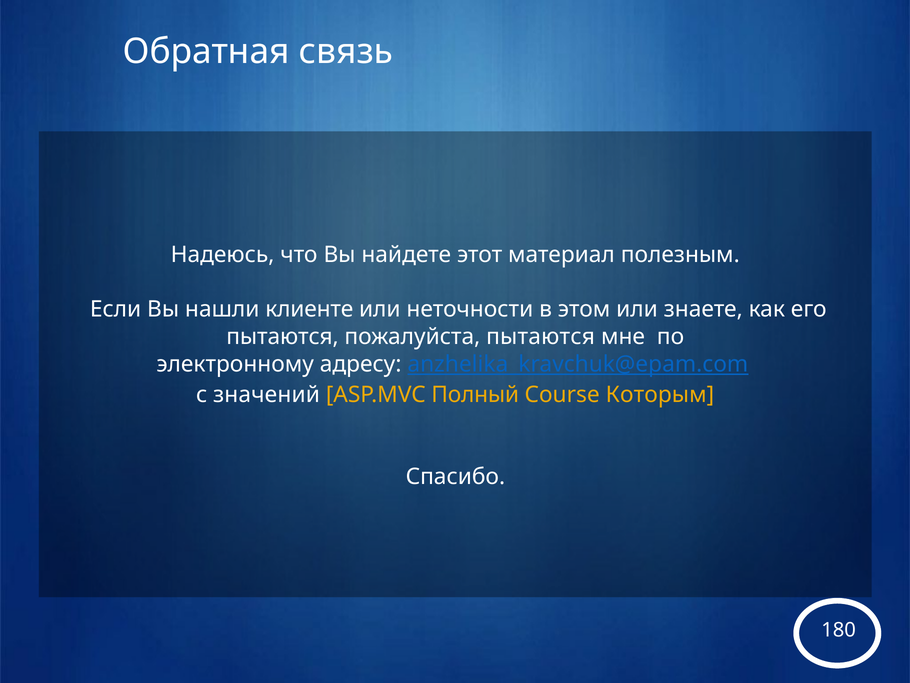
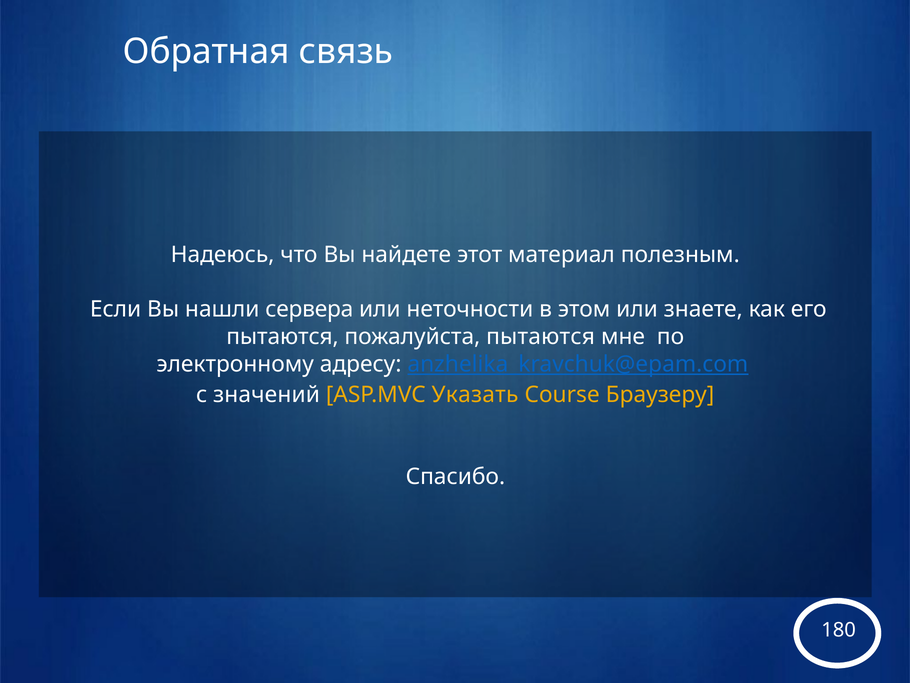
клиенте: клиенте -> сервера (309, 309)
Полный: Полный -> Указать (475, 395)
Которым: Которым -> Браузеру (660, 395)
